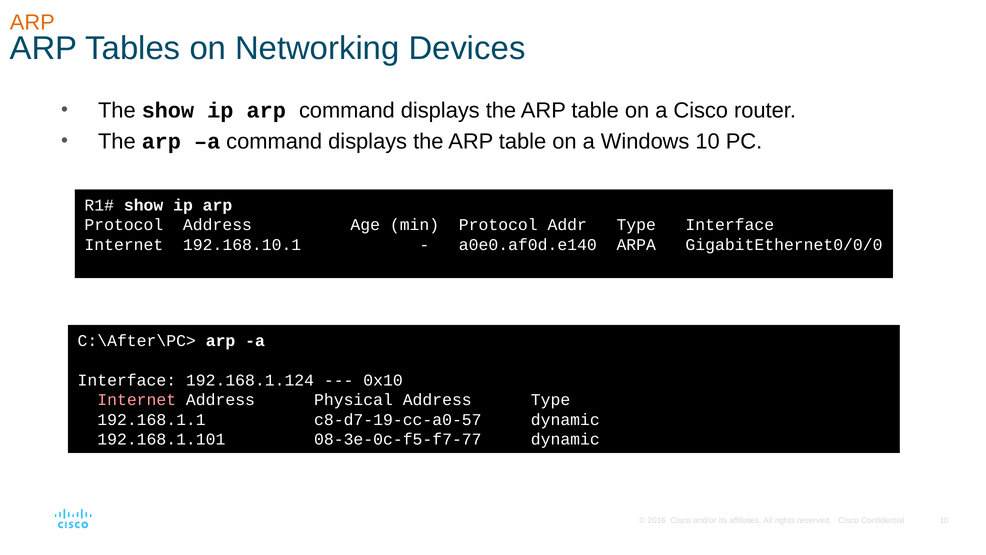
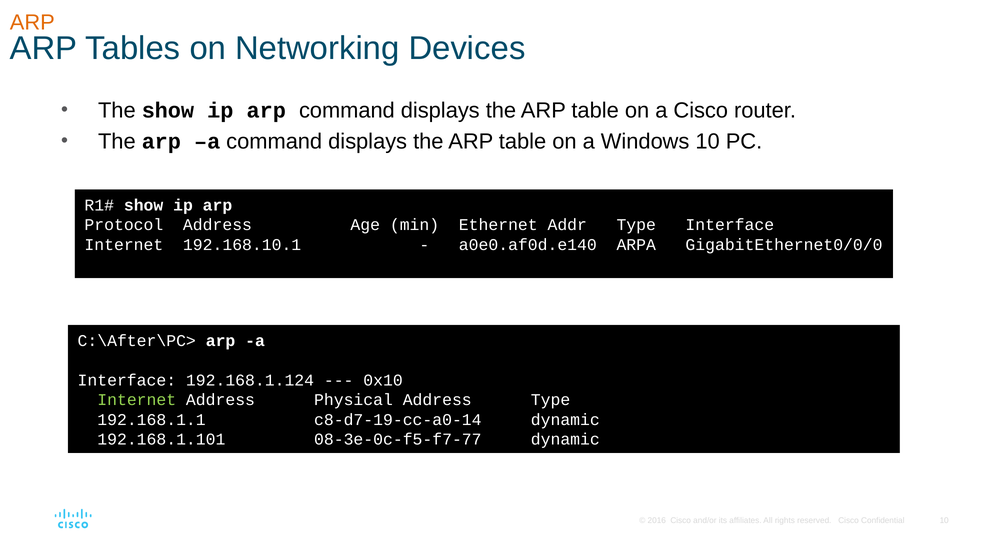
min Protocol: Protocol -> Ethernet (498, 225)
Internet colour: pink -> light green (137, 400)
c8-d7-19-cc-a0-57: c8-d7-19-cc-a0-57 -> c8-d7-19-cc-a0-14 (398, 419)
